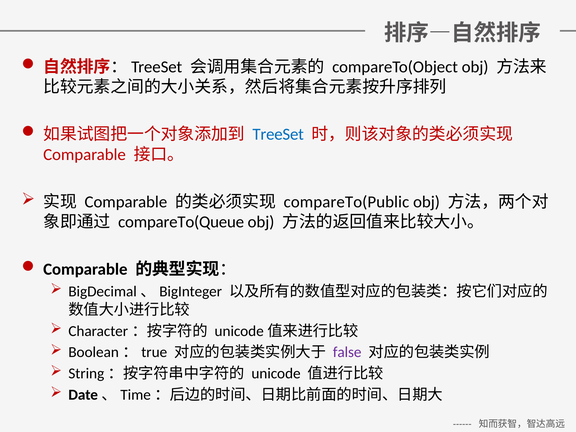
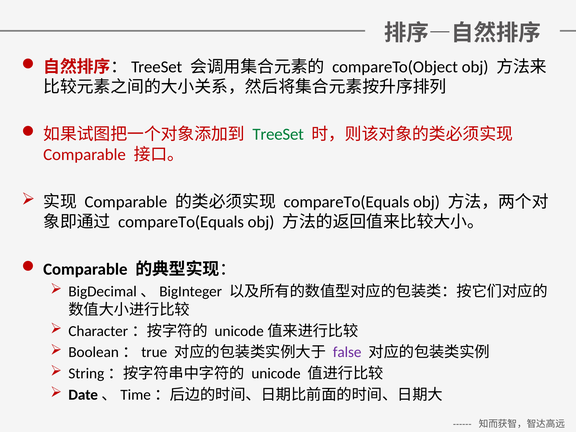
TreeSet colour: blue -> green (278, 134)
compareTo(Public: compareTo(Public -> compareTo(Equals (347, 202)
compareTo(Queue: compareTo(Queue -> compareTo(Equals (181, 222)
